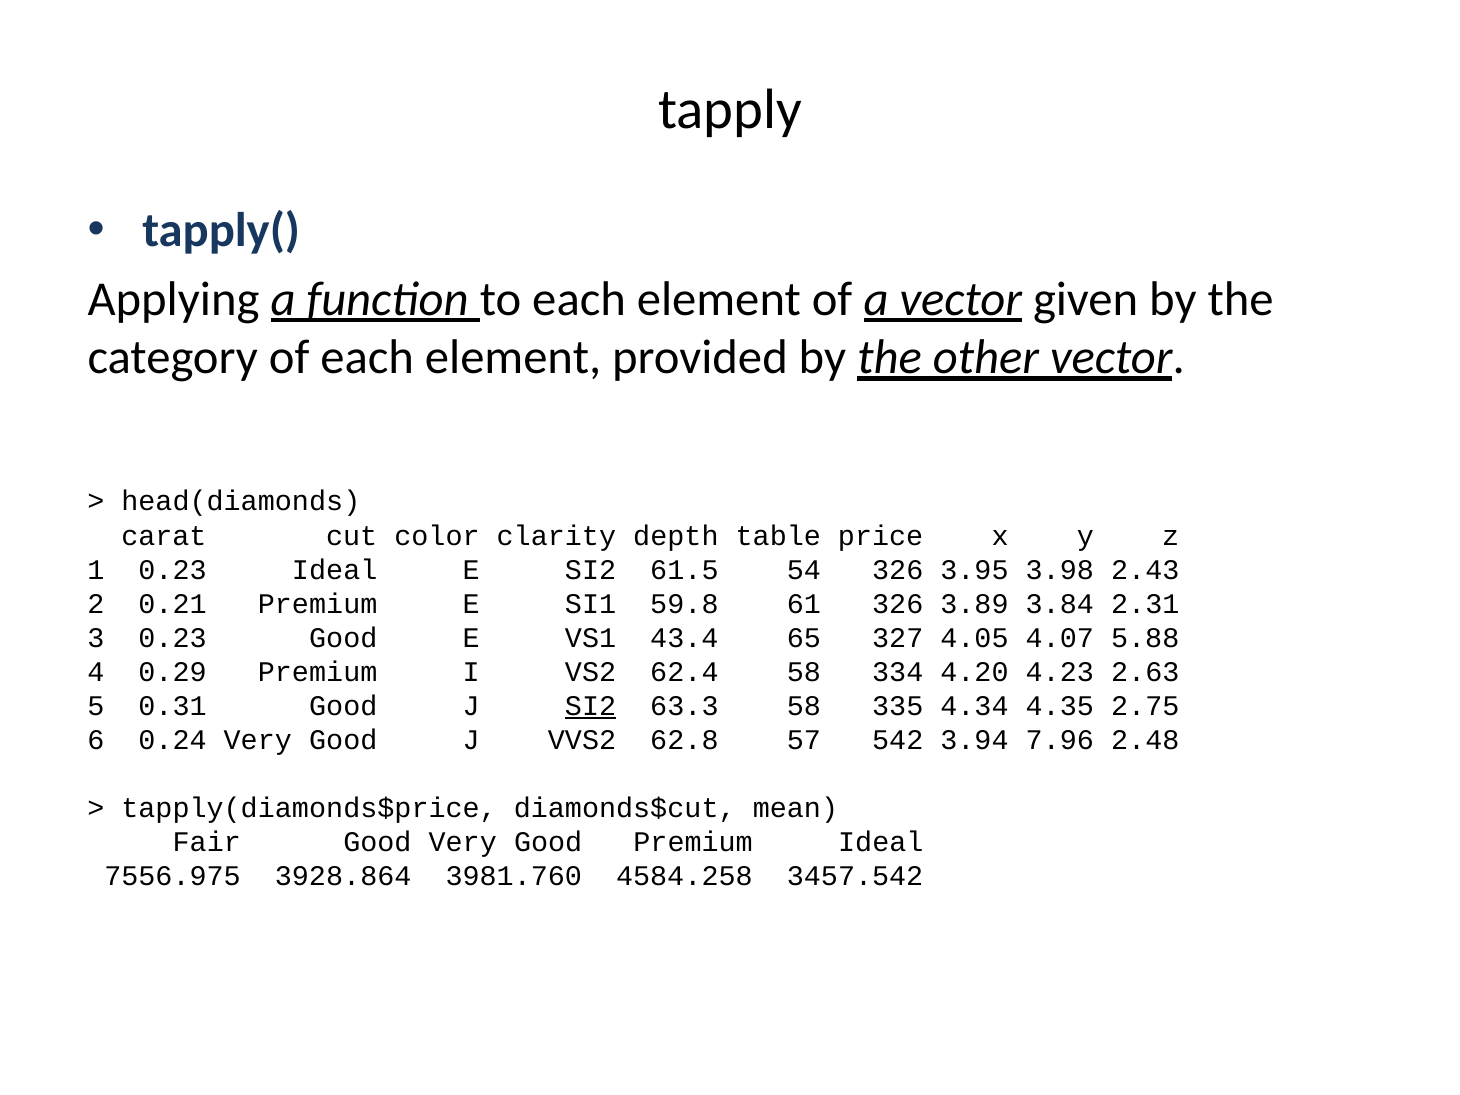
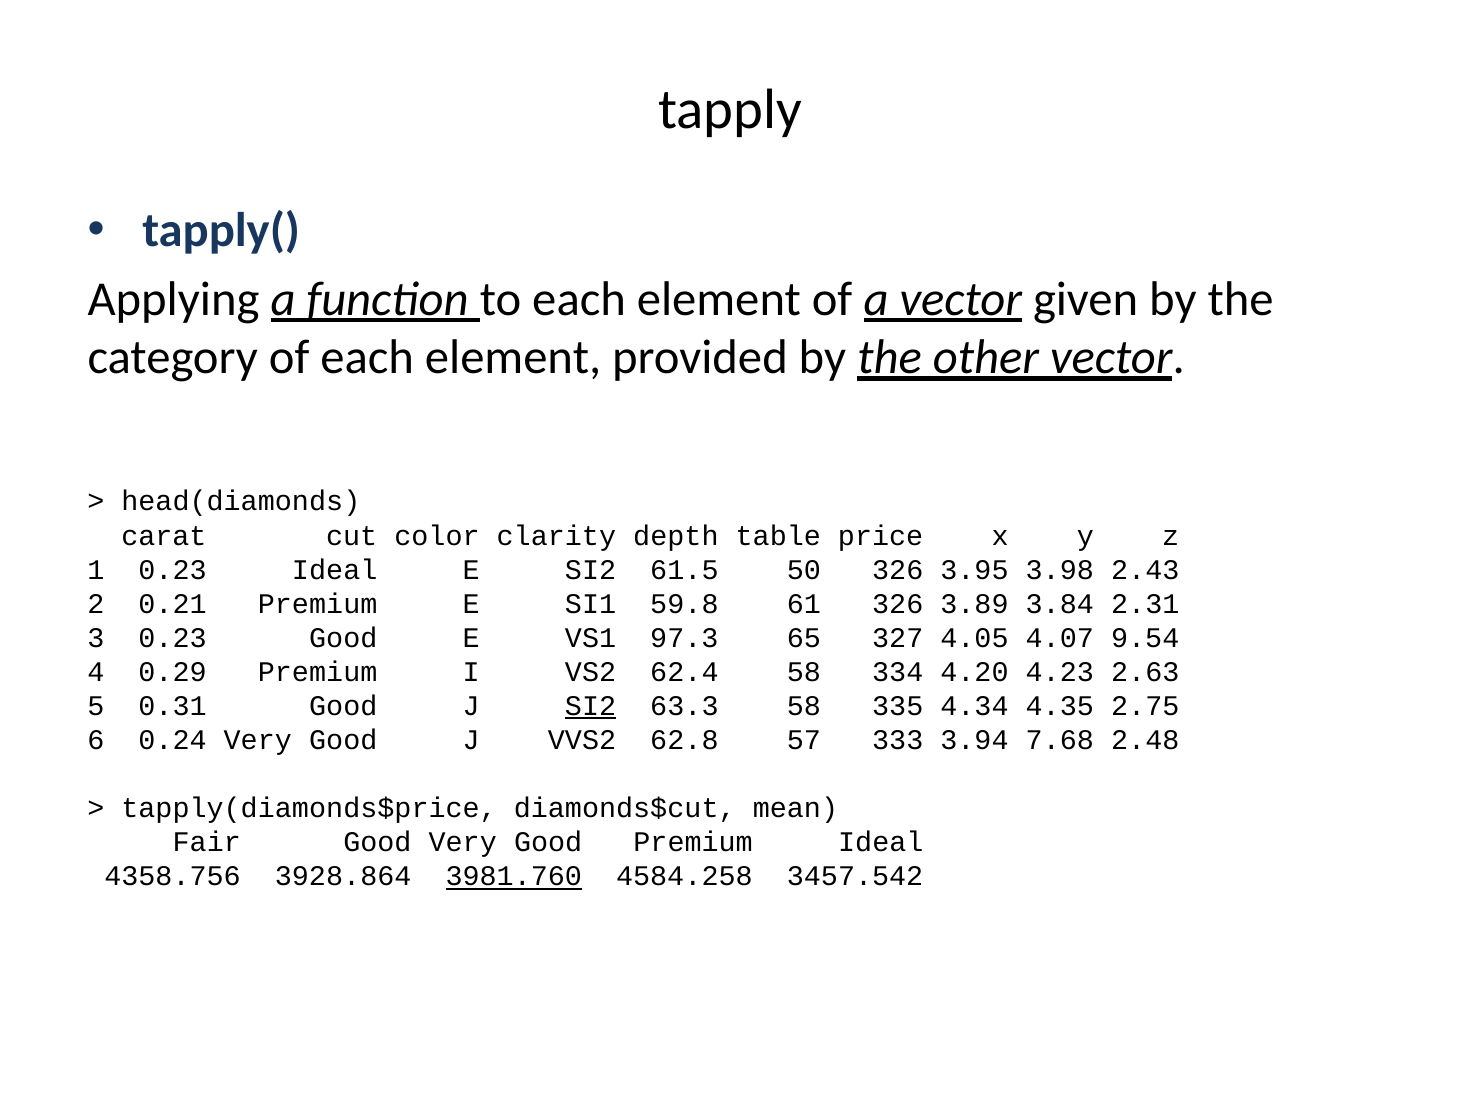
54: 54 -> 50 (804, 570)
43.4: 43.4 -> 97.3 (684, 638)
5.88: 5.88 -> 9.54 (1145, 638)
542: 542 -> 333 (898, 740)
7.96: 7.96 -> 7.68 (1060, 740)
7556.975: 7556.975 -> 4358.756 (173, 877)
3981.760 underline: none -> present (514, 877)
